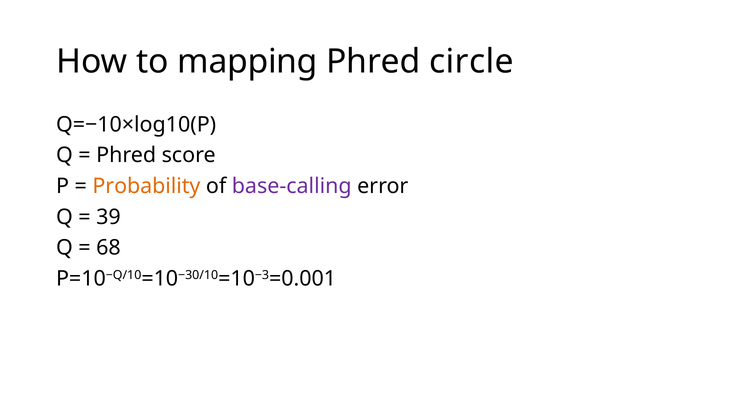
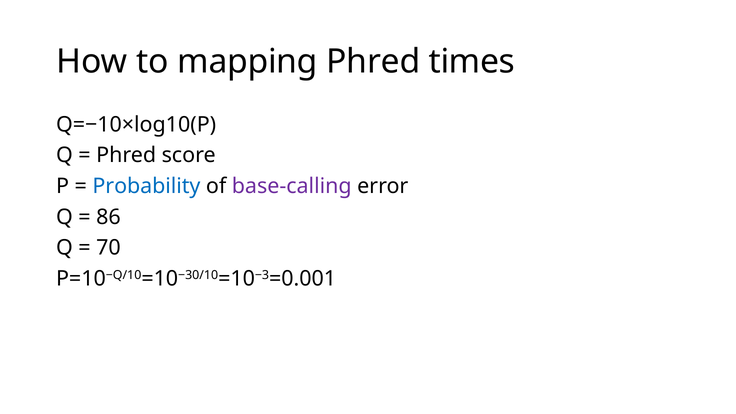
circle: circle -> times (472, 62)
Probability colour: orange -> blue (146, 186)
39: 39 -> 86 (108, 217)
68: 68 -> 70 (108, 248)
